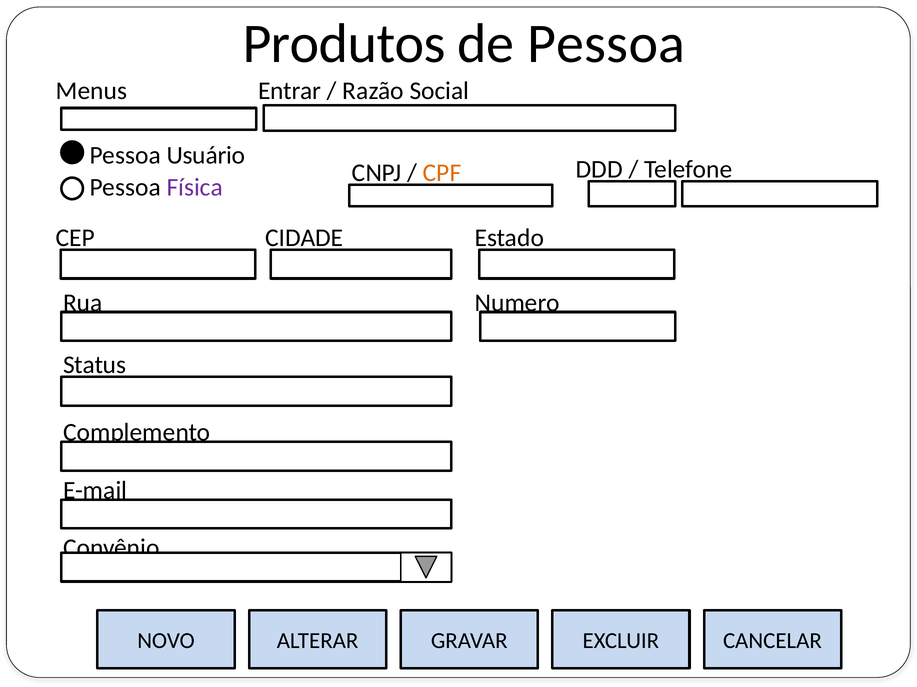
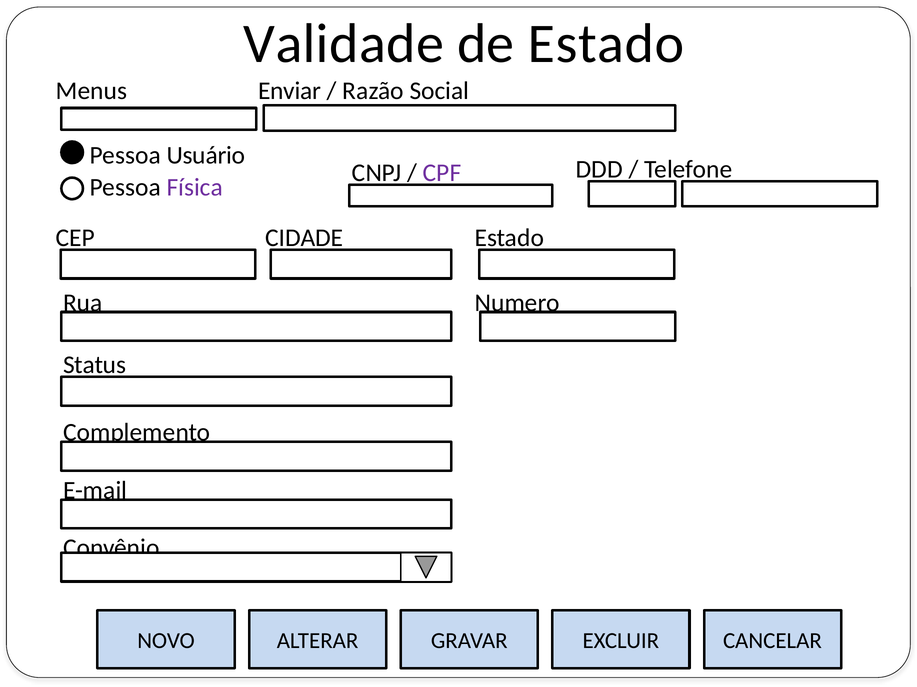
Produtos: Produtos -> Validade (344, 44)
de Pessoa: Pessoa -> Estado (606, 44)
Entrar: Entrar -> Enviar (290, 91)
CPF colour: orange -> purple (442, 173)
